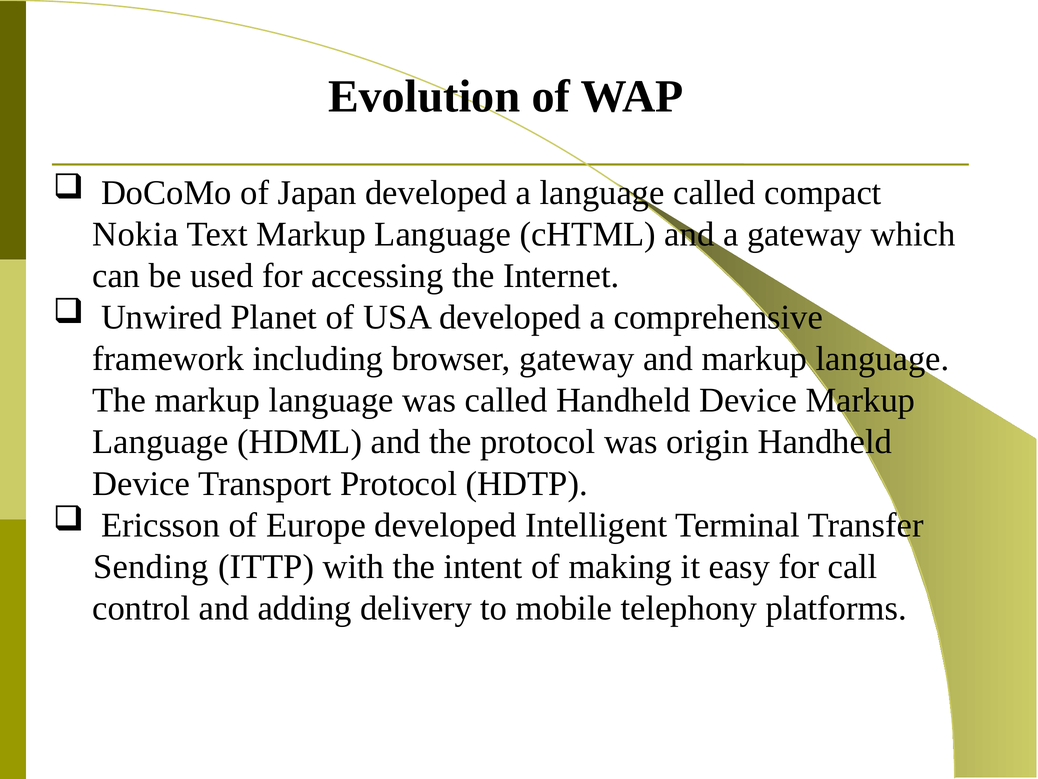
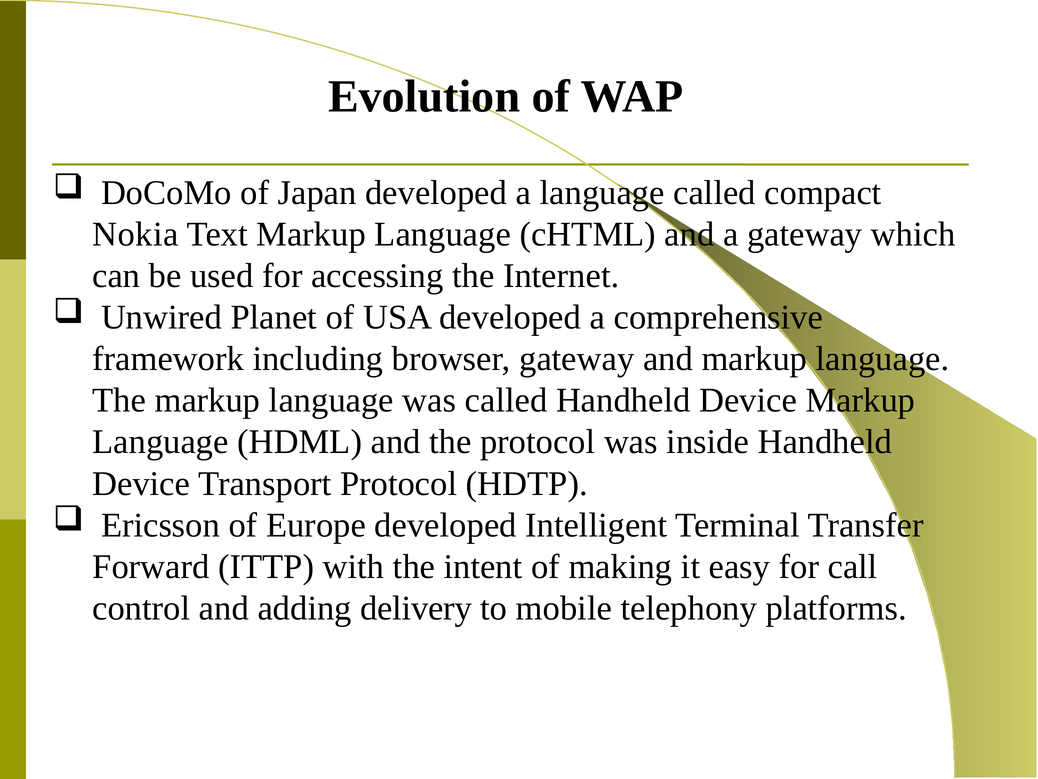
origin: origin -> inside (708, 442)
Sending: Sending -> Forward (151, 566)
